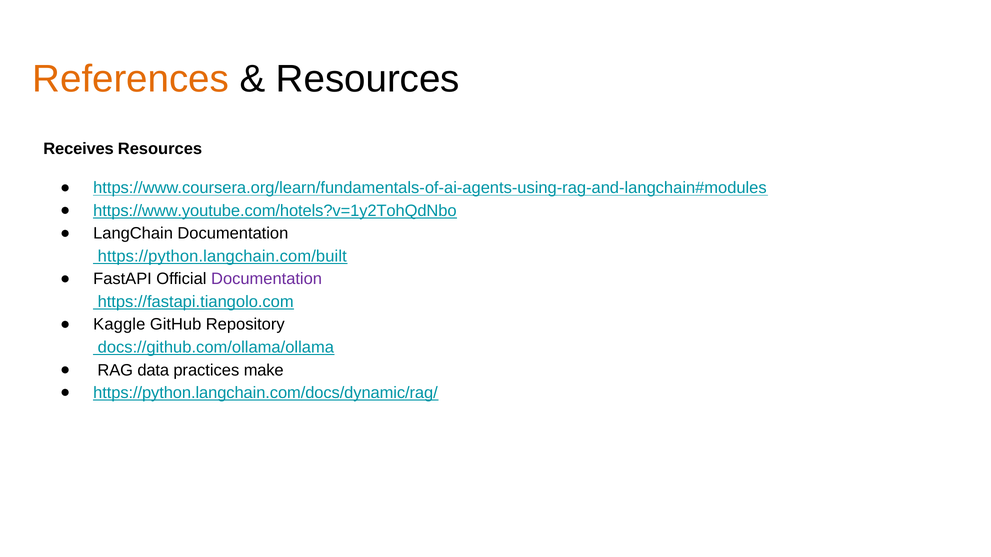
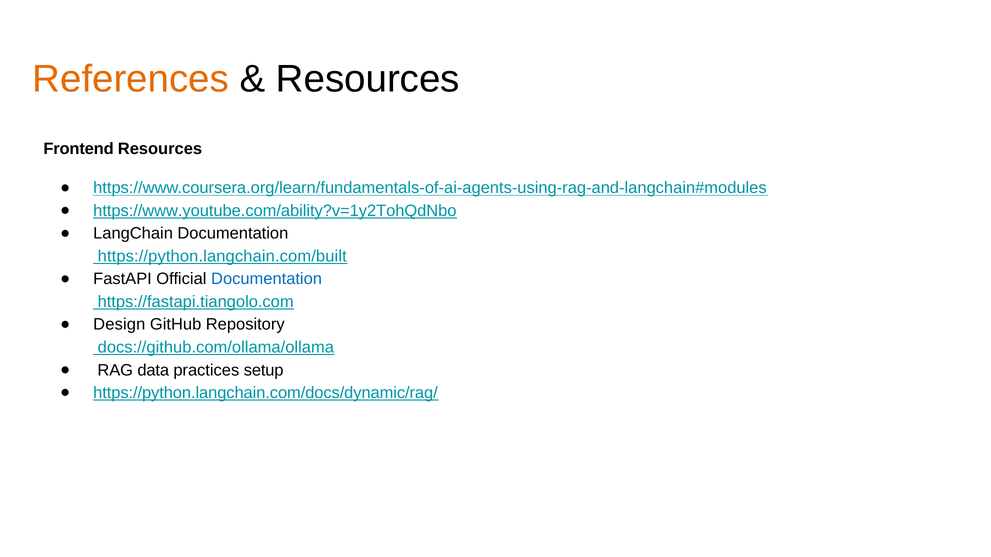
Receives: Receives -> Frontend (79, 149)
https://www.youtube.com/hotels?v=1y2TohQdNbo: https://www.youtube.com/hotels?v=1y2TohQdNbo -> https://www.youtube.com/ability?v=1y2TohQdNbo (275, 211)
Documentation colour: purple -> blue (267, 279)
Kaggle: Kaggle -> Design (119, 325)
make: make -> setup (264, 370)
